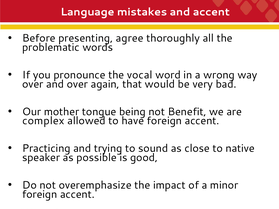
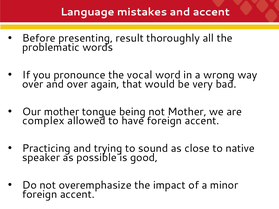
agree: agree -> result (130, 38)
not Benefit: Benefit -> Mother (187, 112)
